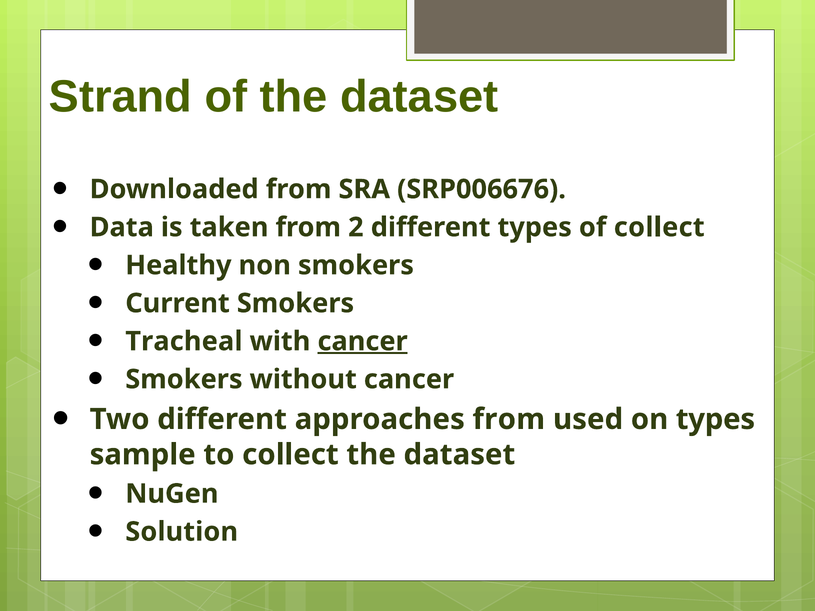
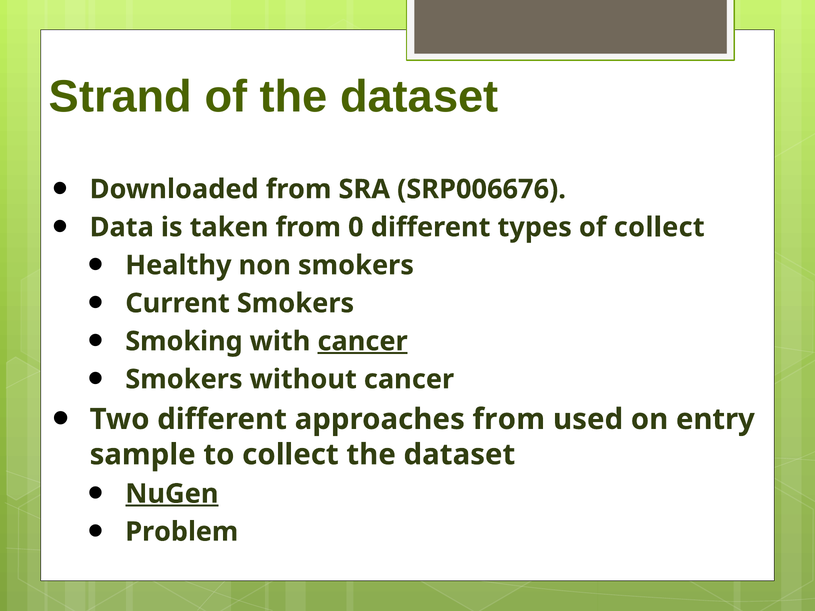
2: 2 -> 0 (356, 227)
Tracheal: Tracheal -> Smoking (184, 341)
on types: types -> entry (715, 419)
NuGen underline: none -> present (172, 494)
Solution: Solution -> Problem (182, 532)
